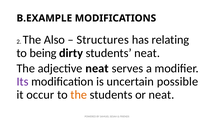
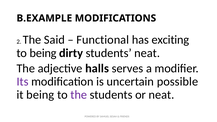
Also: Also -> Said (54, 40)
Structures: Structures -> Functional (103, 40)
relating: relating -> exciting (170, 40)
adjective neat: neat -> halls (97, 68)
it occur: occur -> being (40, 95)
the colour: orange -> purple (79, 95)
